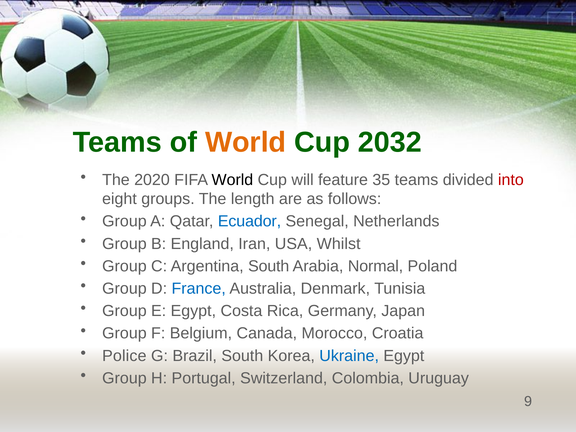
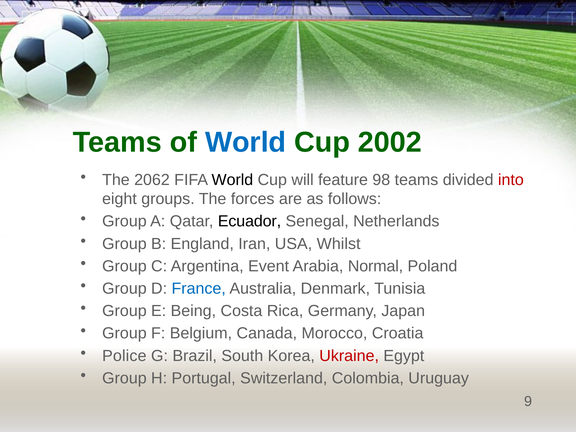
World colour: orange -> blue (246, 142)
2032: 2032 -> 2002 (390, 142)
2020: 2020 -> 2062 (152, 180)
35: 35 -> 98 (381, 180)
length: length -> forces (253, 199)
Ecuador colour: blue -> black (249, 221)
Argentina South: South -> Event (269, 266)
E Egypt: Egypt -> Being (193, 311)
Ukraine colour: blue -> red (349, 356)
